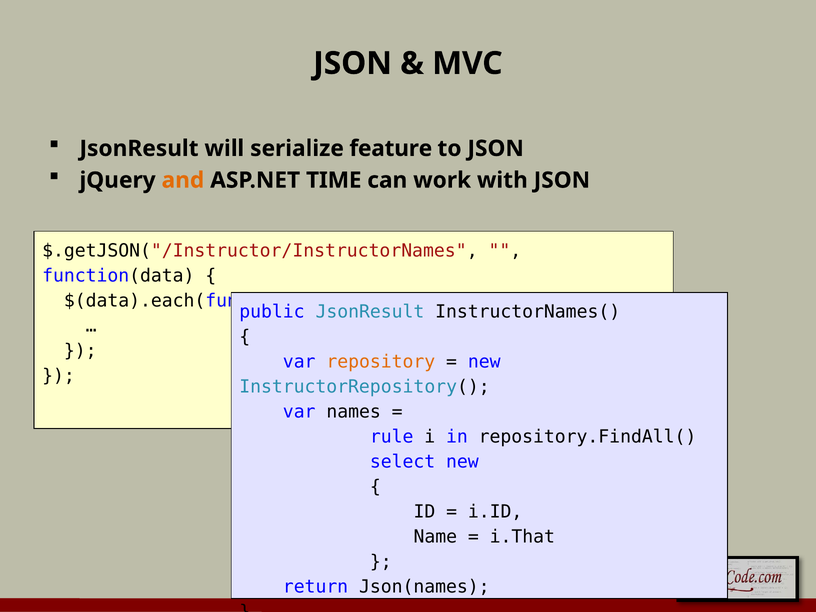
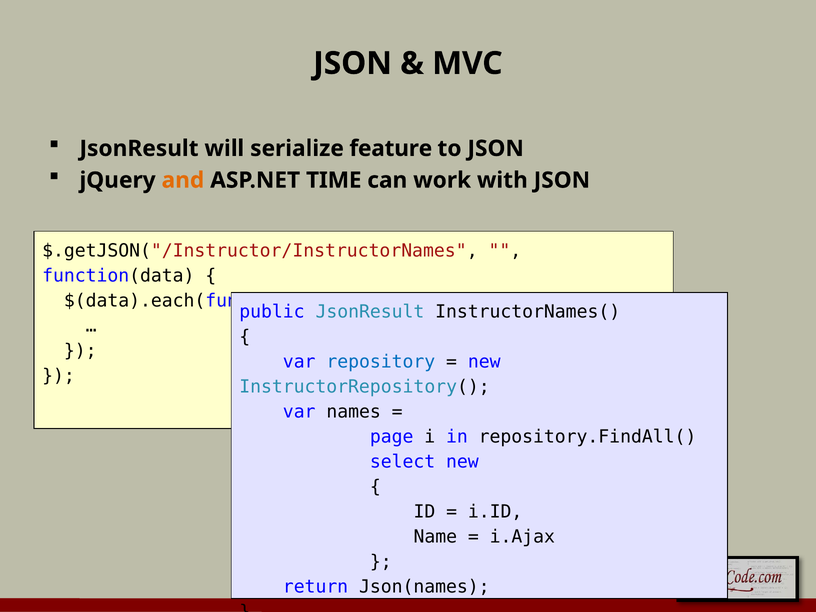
repository colour: orange -> blue (381, 362)
rule: rule -> page (392, 437)
i.That: i.That -> i.Ajax (522, 537)
